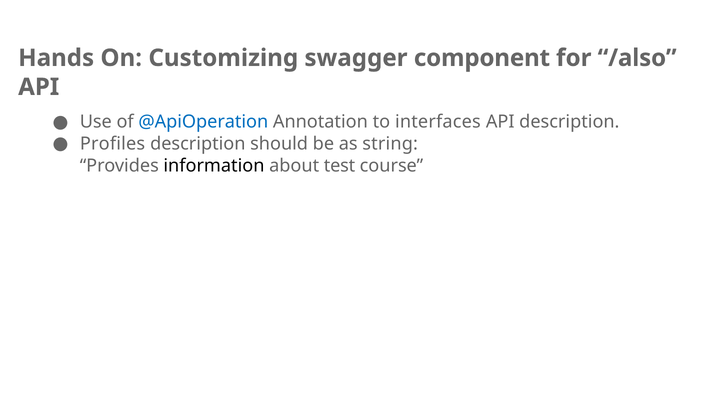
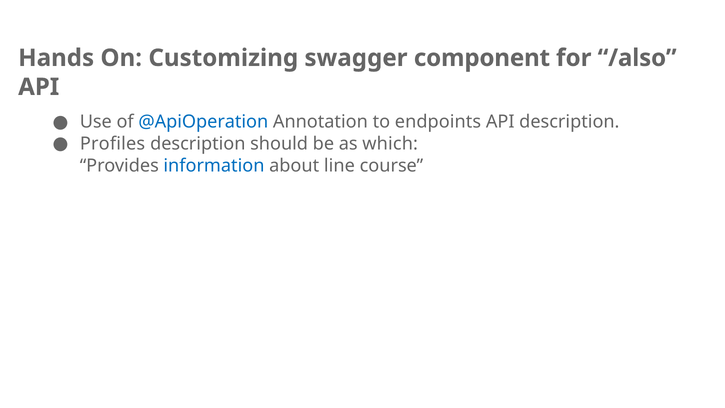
interfaces: interfaces -> endpoints (438, 122)
string: string -> which (390, 144)
information colour: black -> blue (214, 165)
test: test -> line (339, 165)
